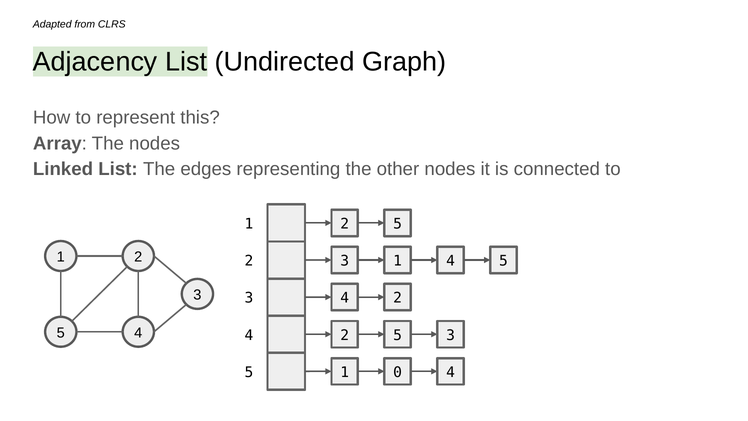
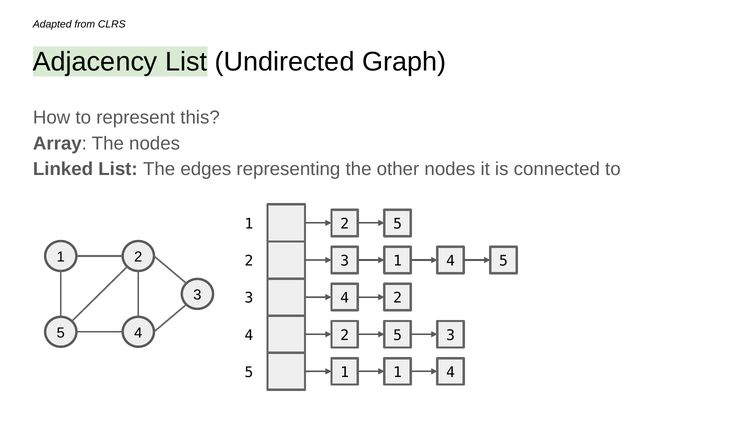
1 0: 0 -> 1 (398, 372)
